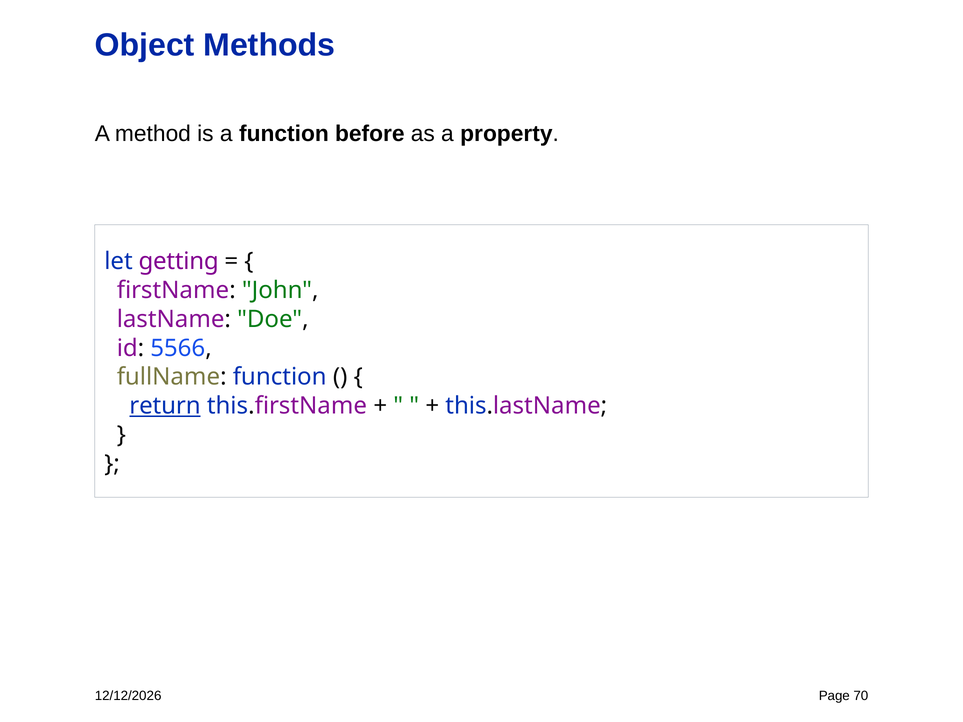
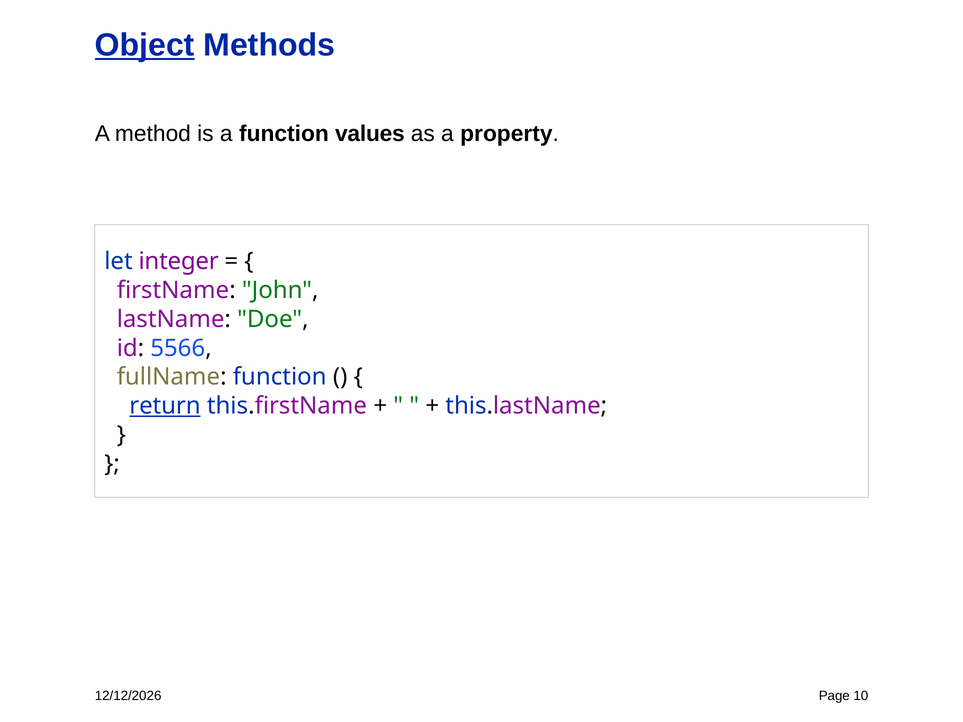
Object underline: none -> present (145, 45)
before: before -> values (370, 134)
getting: getting -> integer (179, 262)
70: 70 -> 10 (861, 696)
